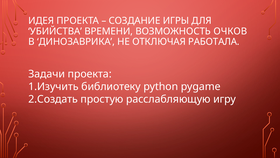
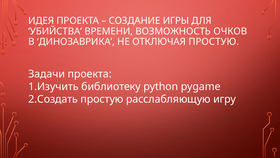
ОТКЛЮЧАЯ РАБОТАЛА: РАБОТАЛА -> ПРОСТУЮ (214, 42)
